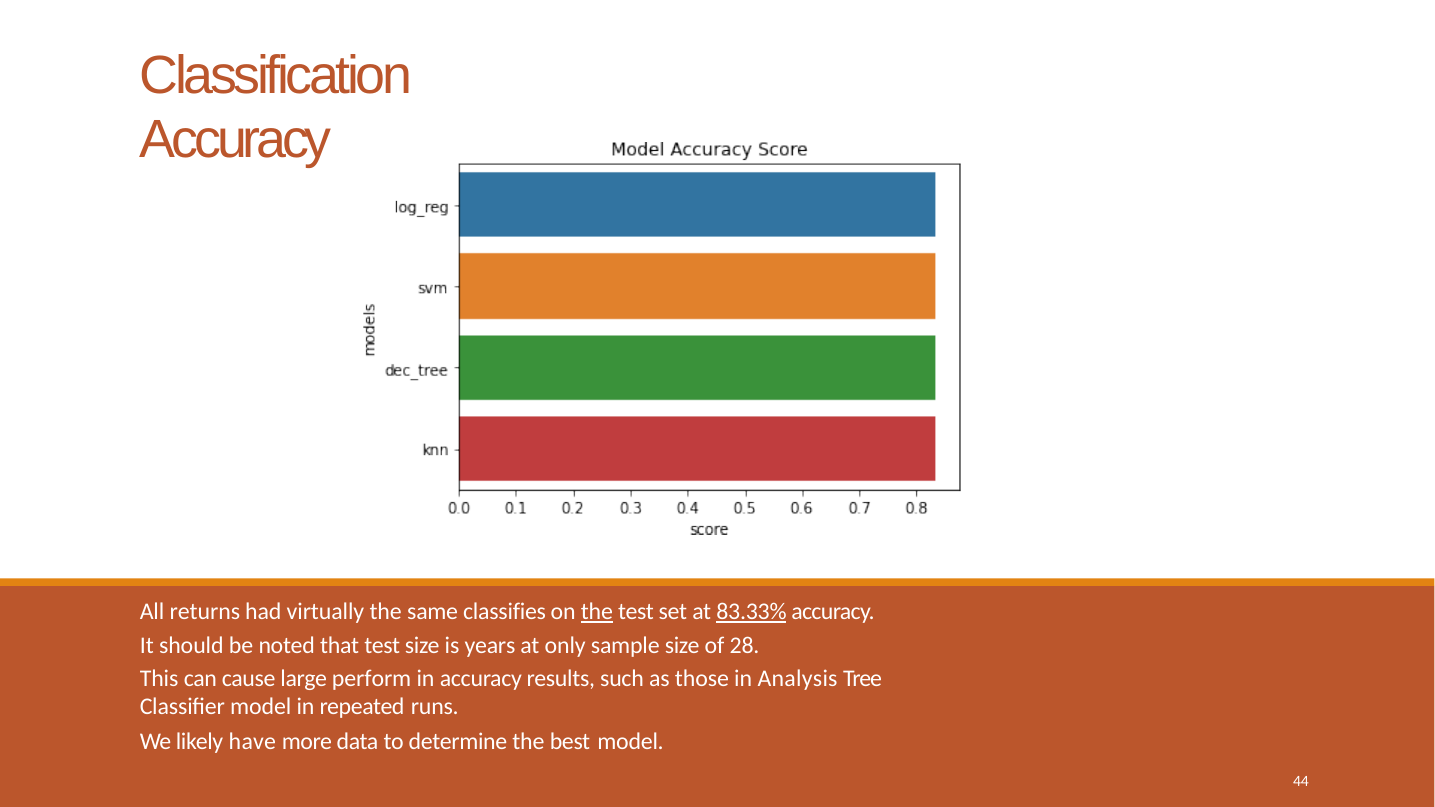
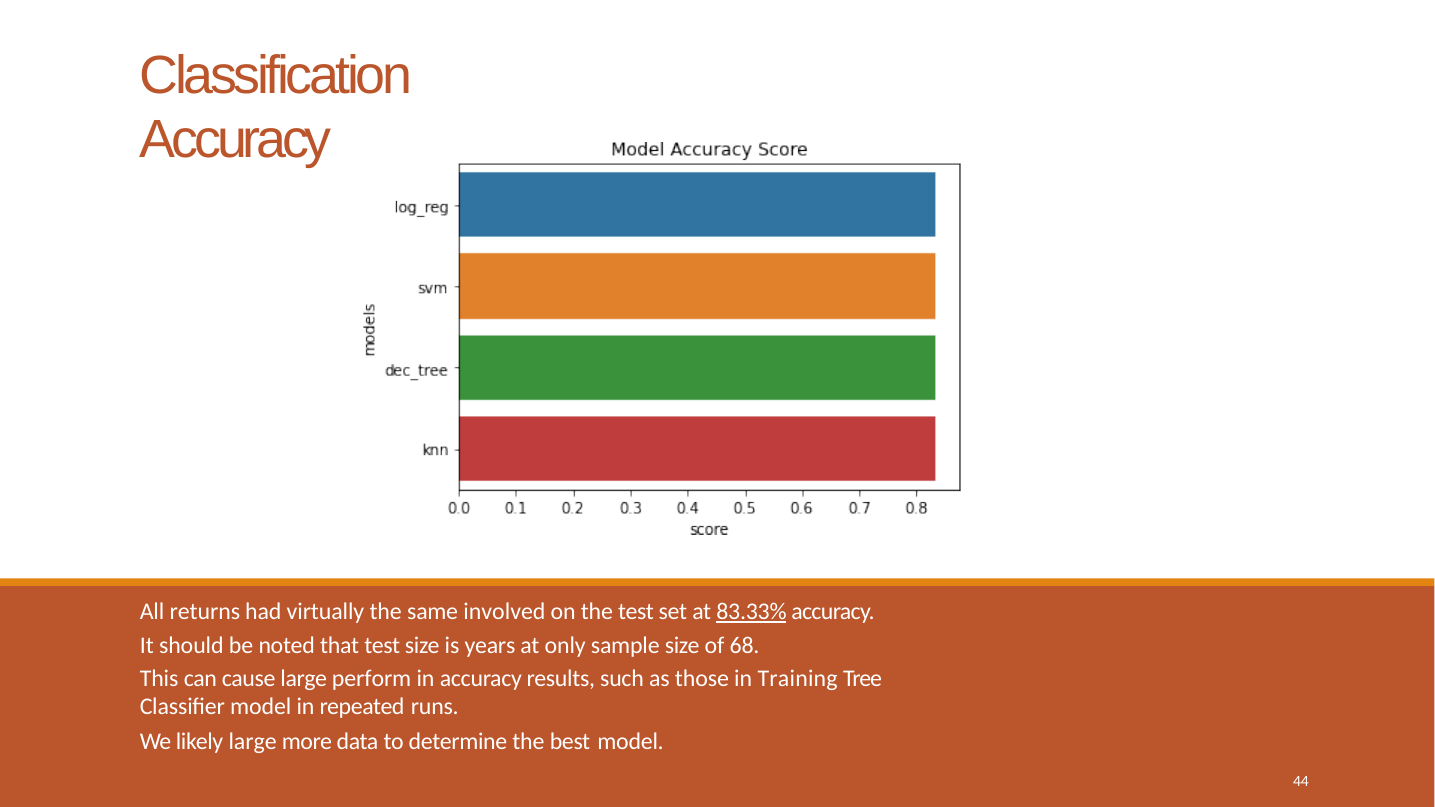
classifies: classifies -> involved (504, 612)
the underline: present -> none (597, 612)
28: 28 -> 68 (745, 646)
Analysis: Analysis -> Training (798, 679)
likely have: have -> large (253, 742)
